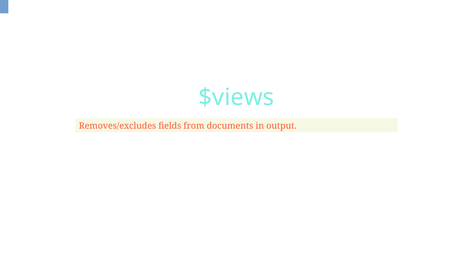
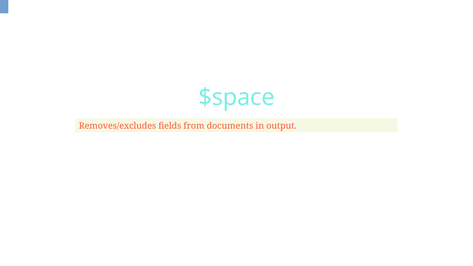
$views: $views -> $space (237, 97)
